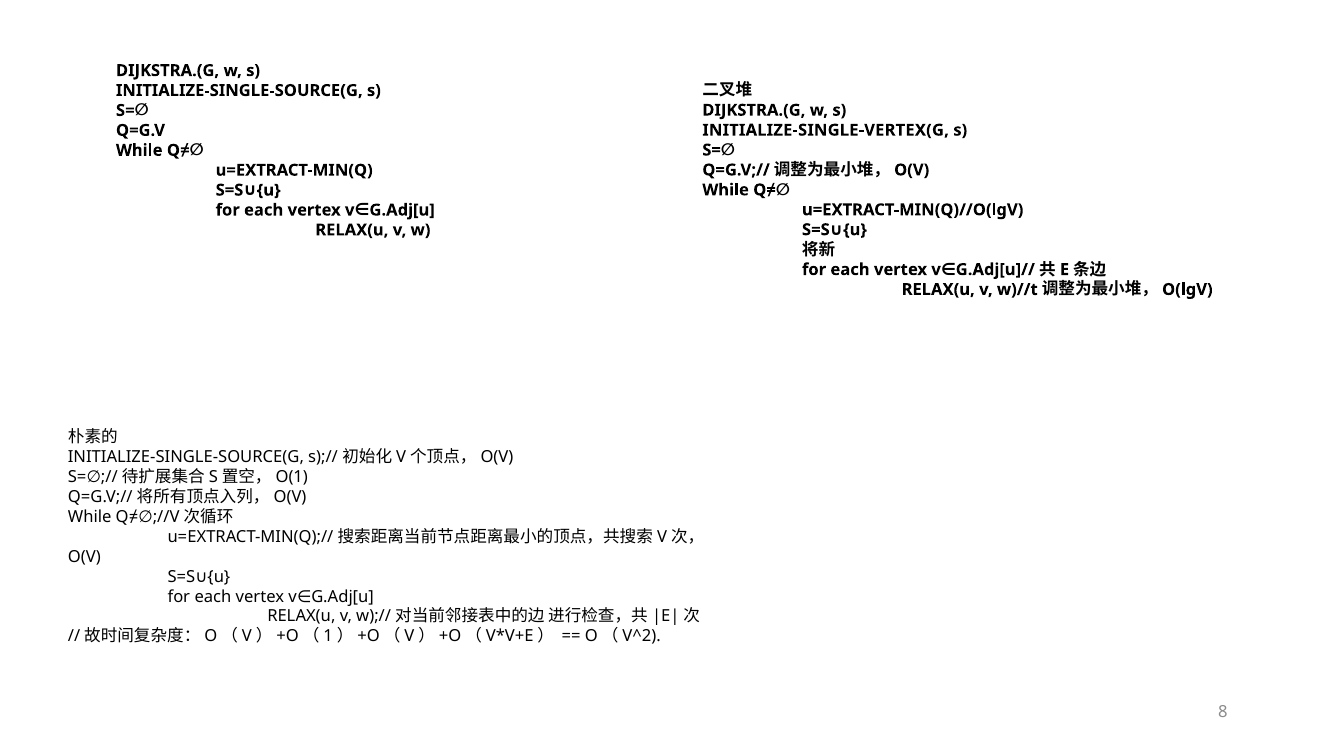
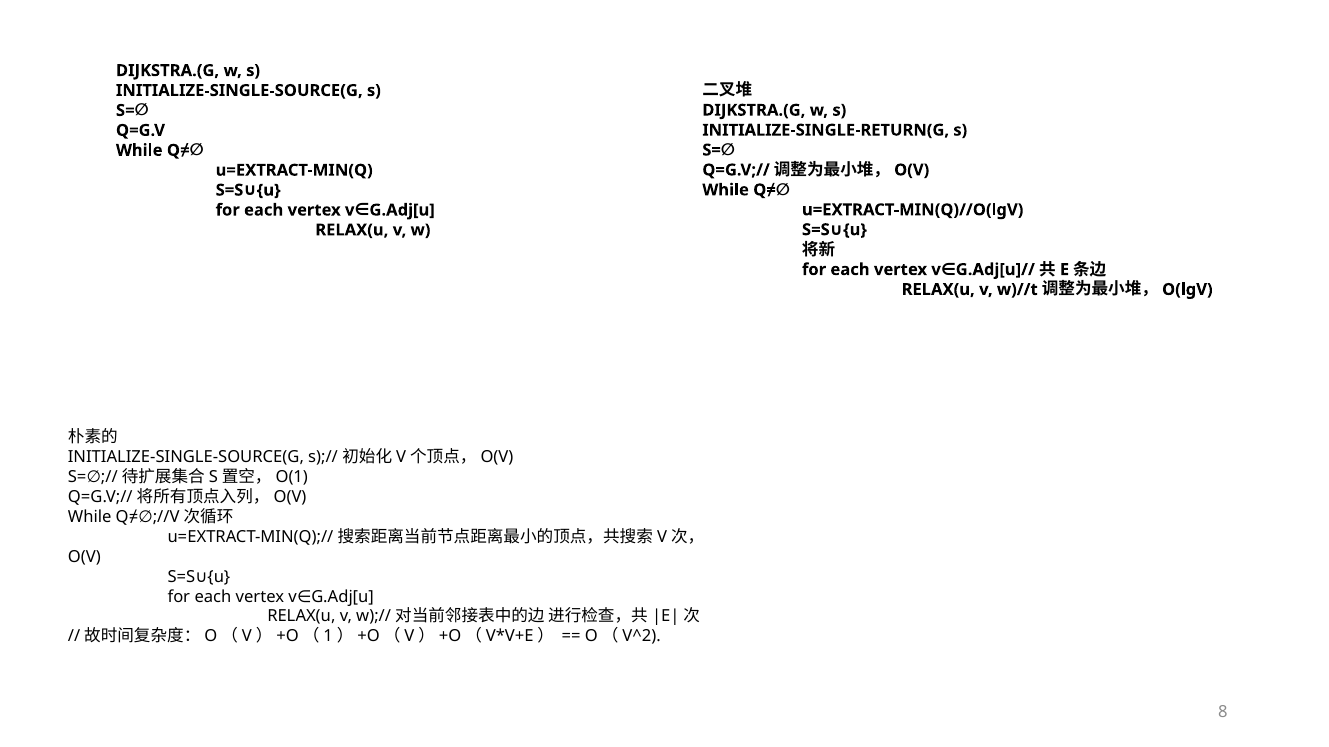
INITIALIZE-SINGLE-VERTEX(G: INITIALIZE-SINGLE-VERTEX(G -> INITIALIZE-SINGLE-RETURN(G (826, 130)
